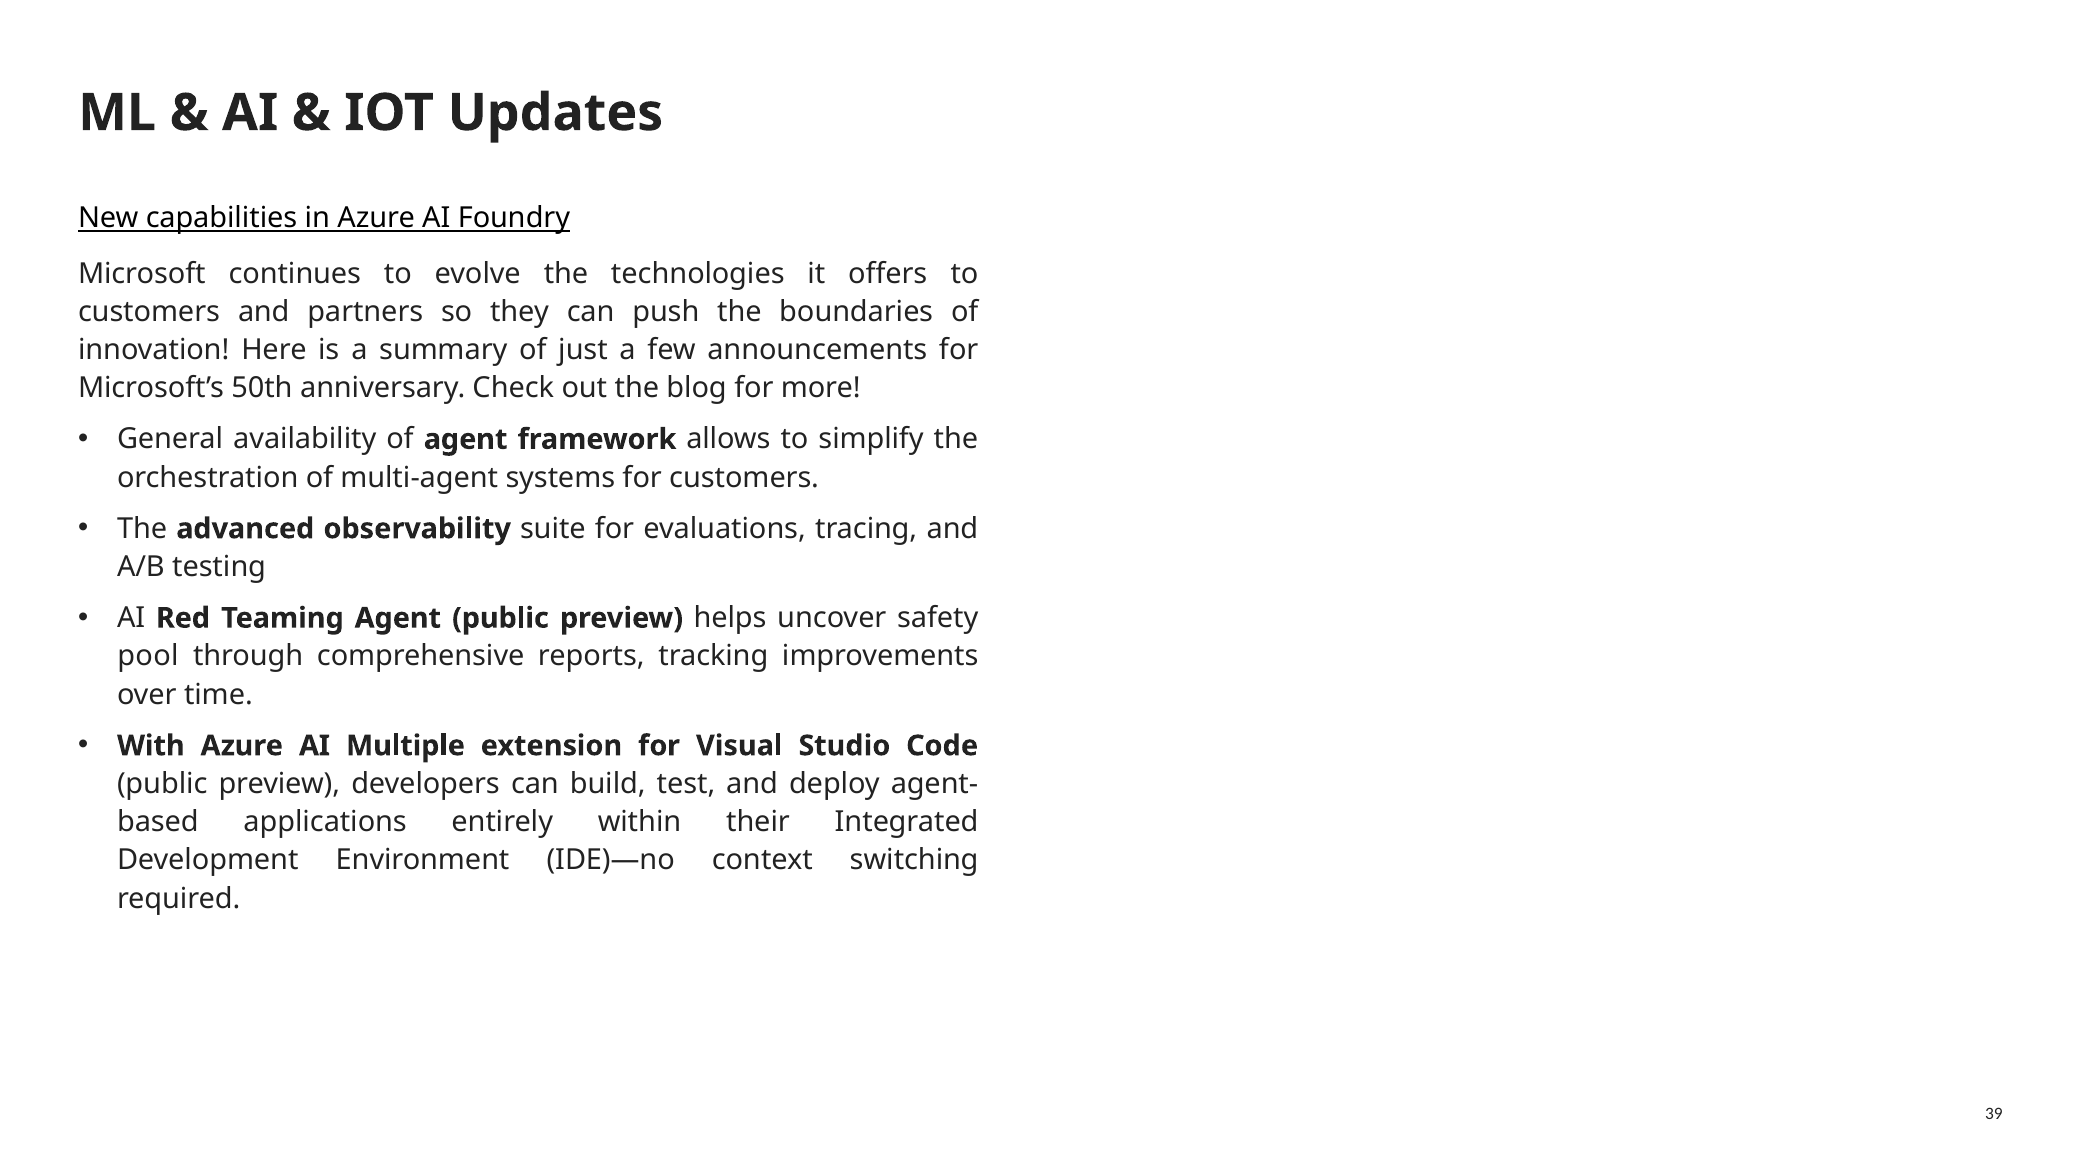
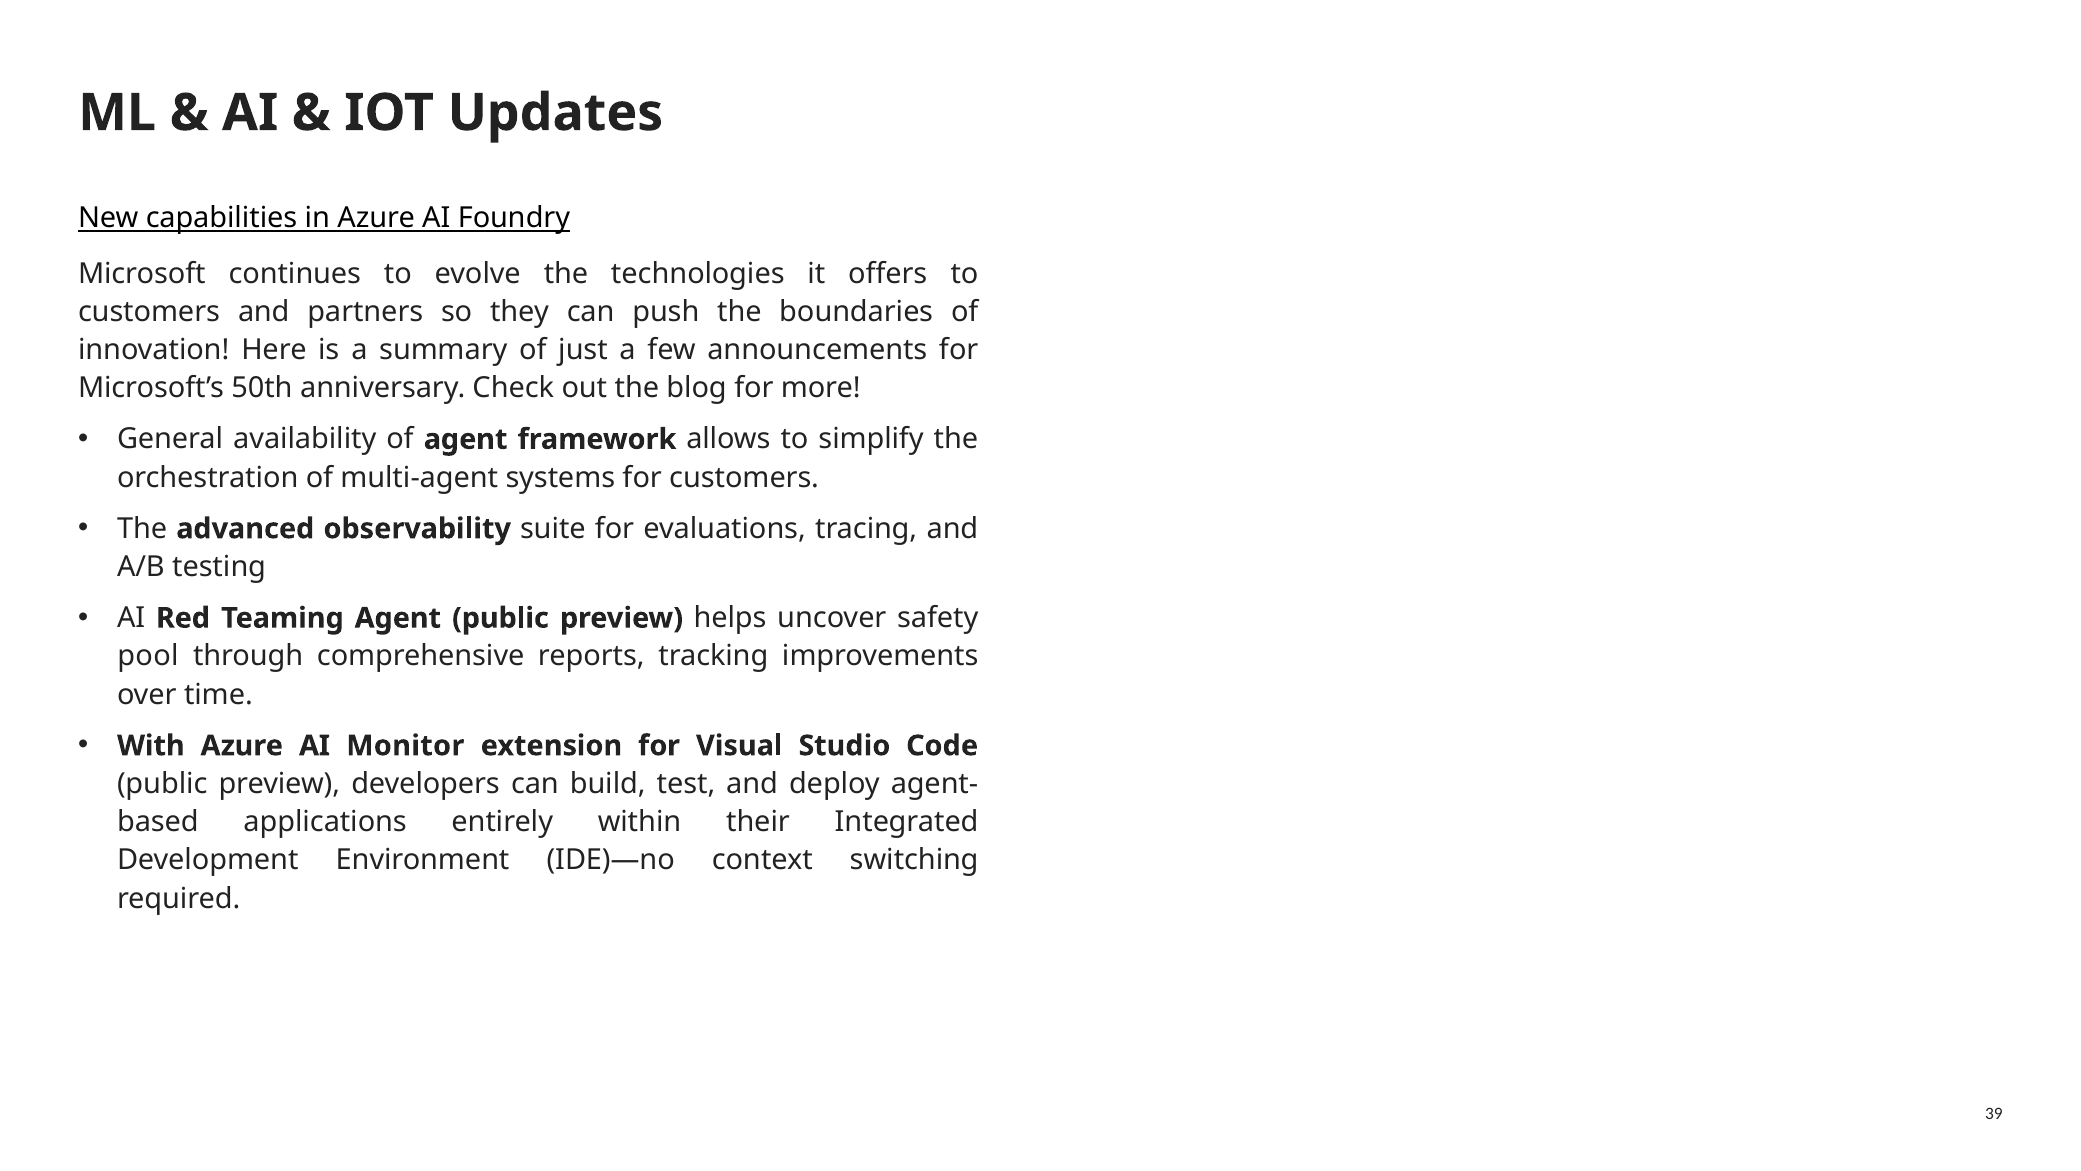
Multiple: Multiple -> Monitor (405, 746)
